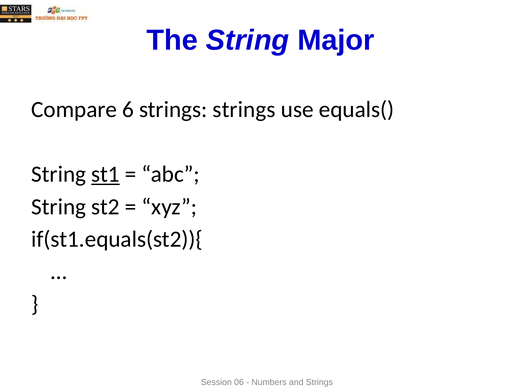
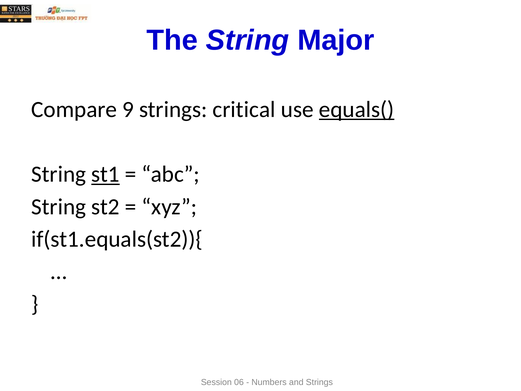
6: 6 -> 9 (128, 109)
strings strings: strings -> critical (244, 109)
equals( underline: none -> present (357, 109)
